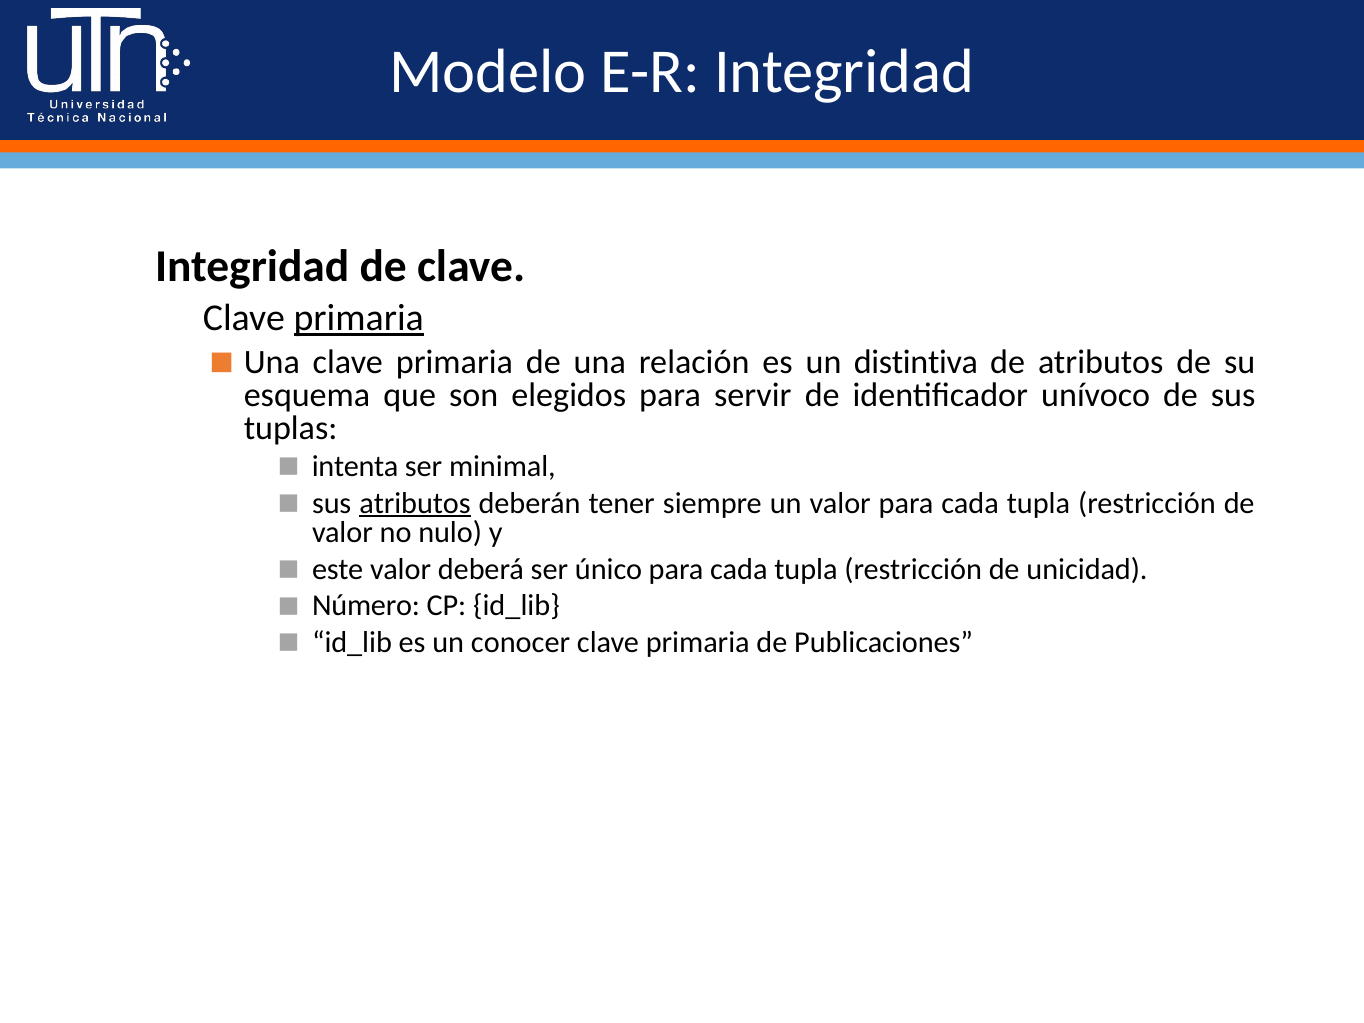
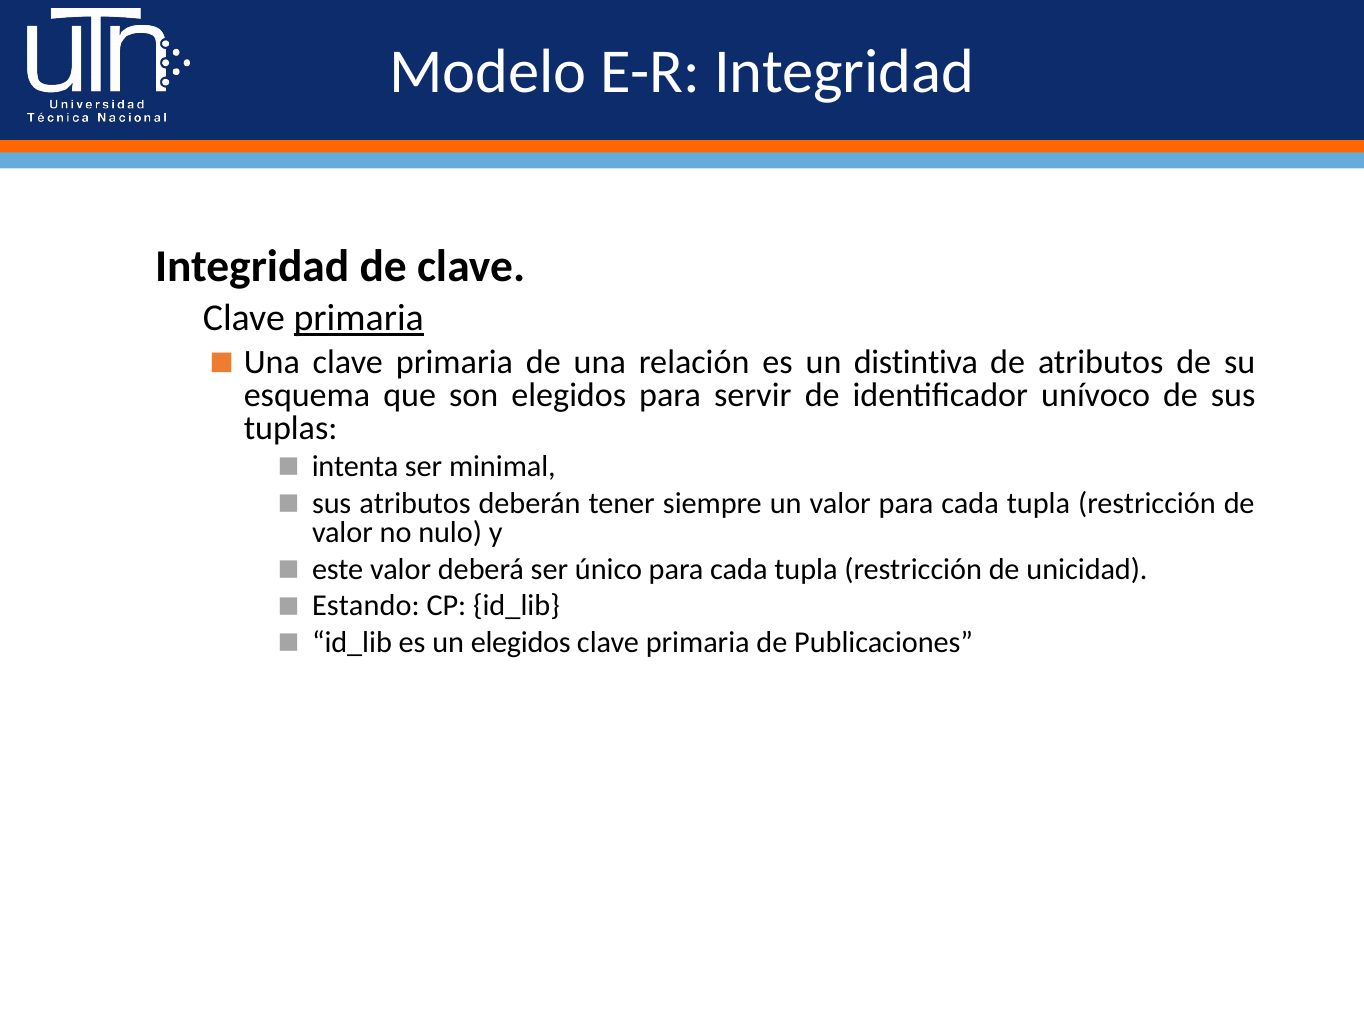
atributos underline: present -> none (415, 503)
Número: Número -> Estando (366, 606)
un conocer: conocer -> elegidos (521, 642)
